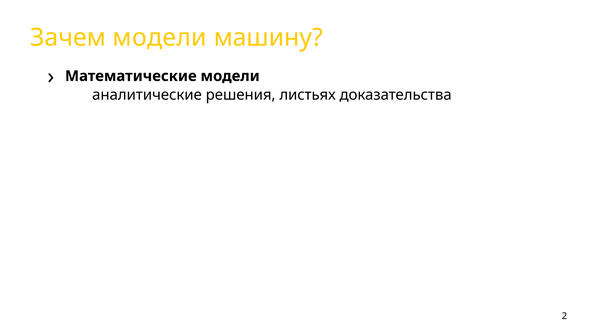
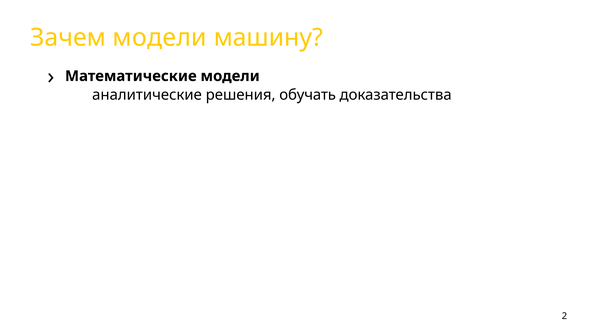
листьях: листьях -> обучать (308, 95)
